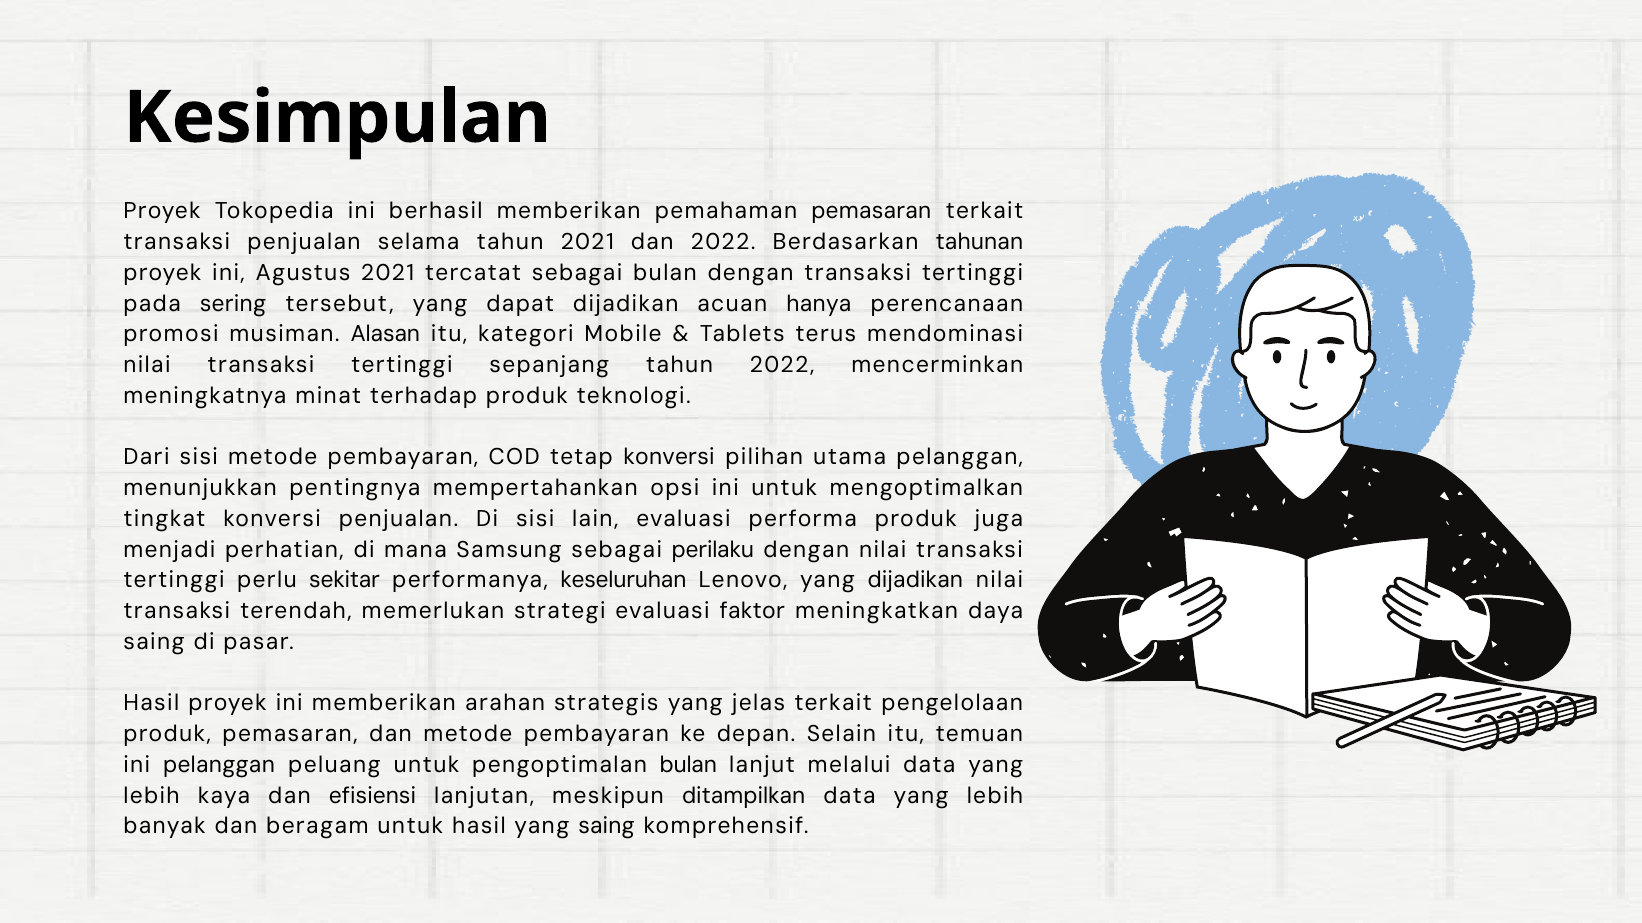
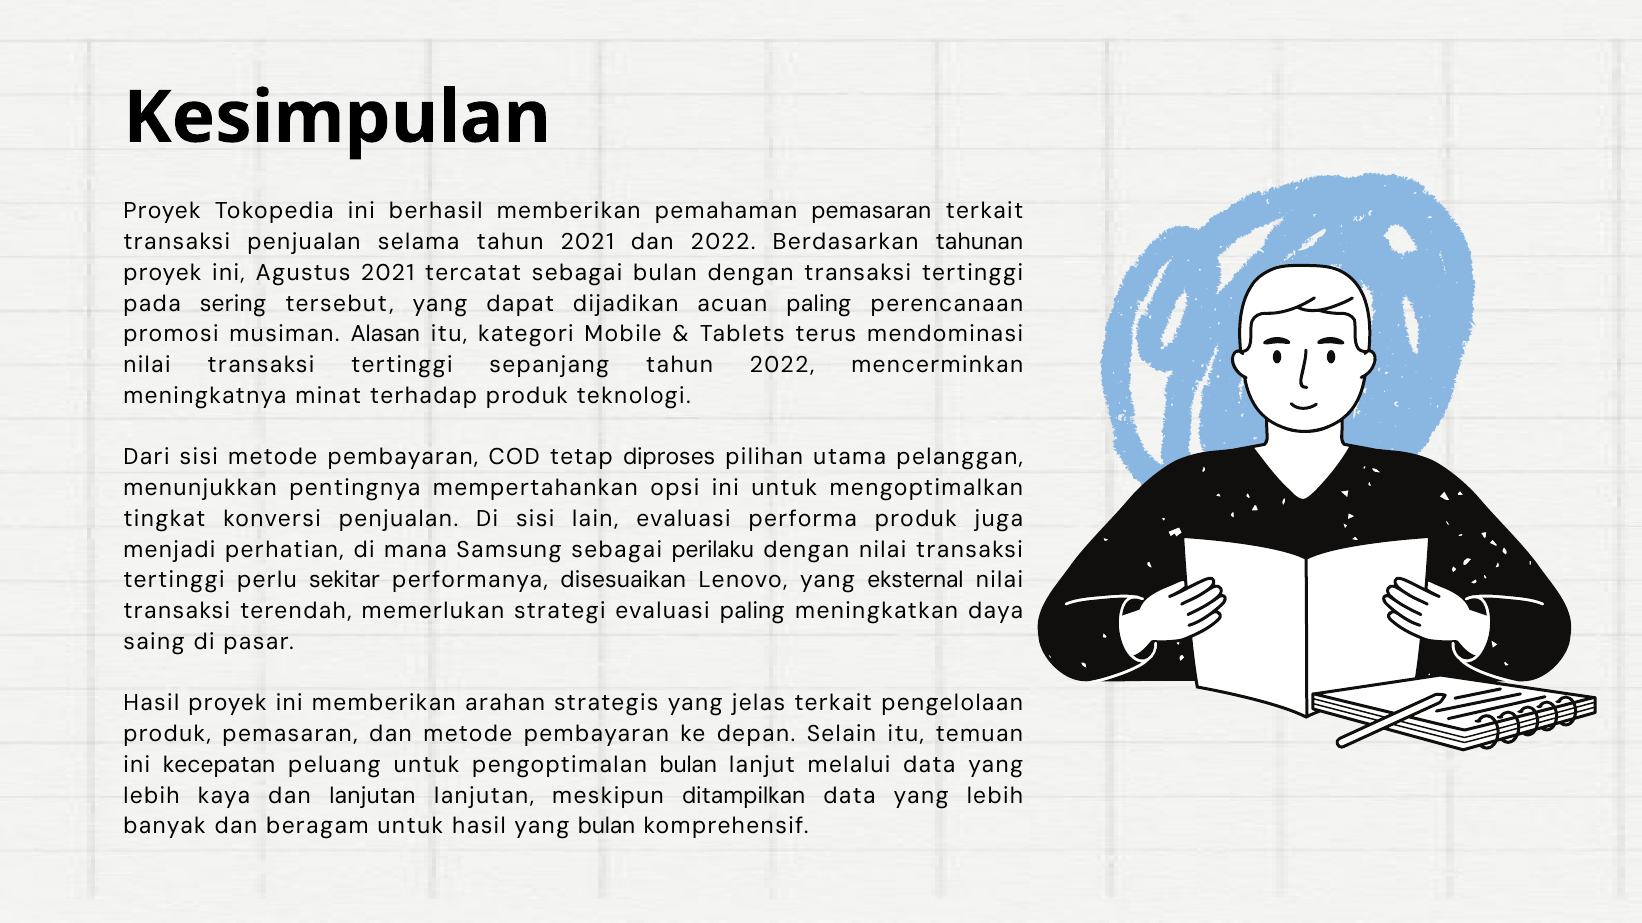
acuan hanya: hanya -> paling (819, 304)
tetap konversi: konversi -> diproses (669, 458)
keseluruhan: keseluruhan -> disesuaikan (623, 581)
yang dijadikan: dijadikan -> eksternal (916, 581)
evaluasi faktor: faktor -> paling (752, 612)
ini pelanggan: pelanggan -> kecepatan (219, 765)
dan efisiensi: efisiensi -> lanjutan (372, 796)
yang saing: saing -> bulan (607, 827)
